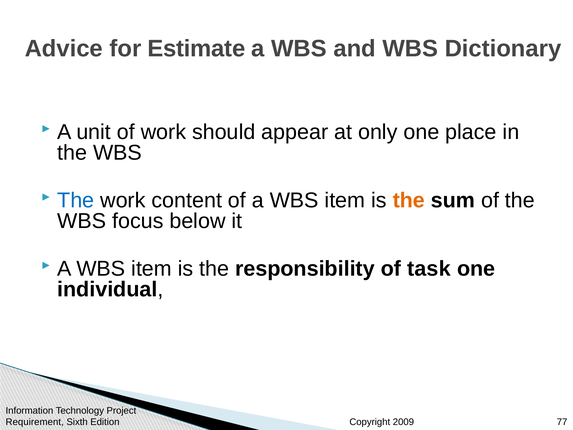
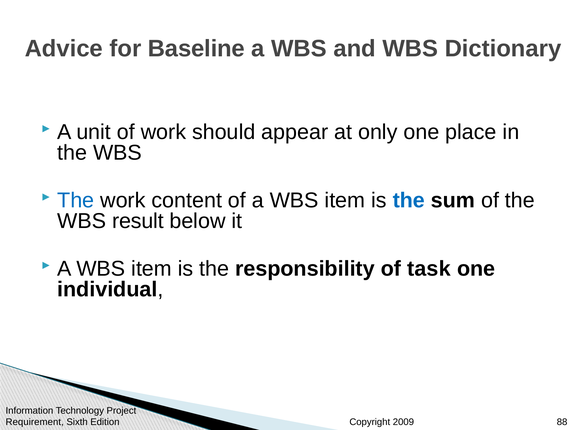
Estimate: Estimate -> Baseline (196, 48)
the colour: orange -> blue (409, 200)
focus: focus -> result (138, 221)
77: 77 -> 88 (562, 422)
